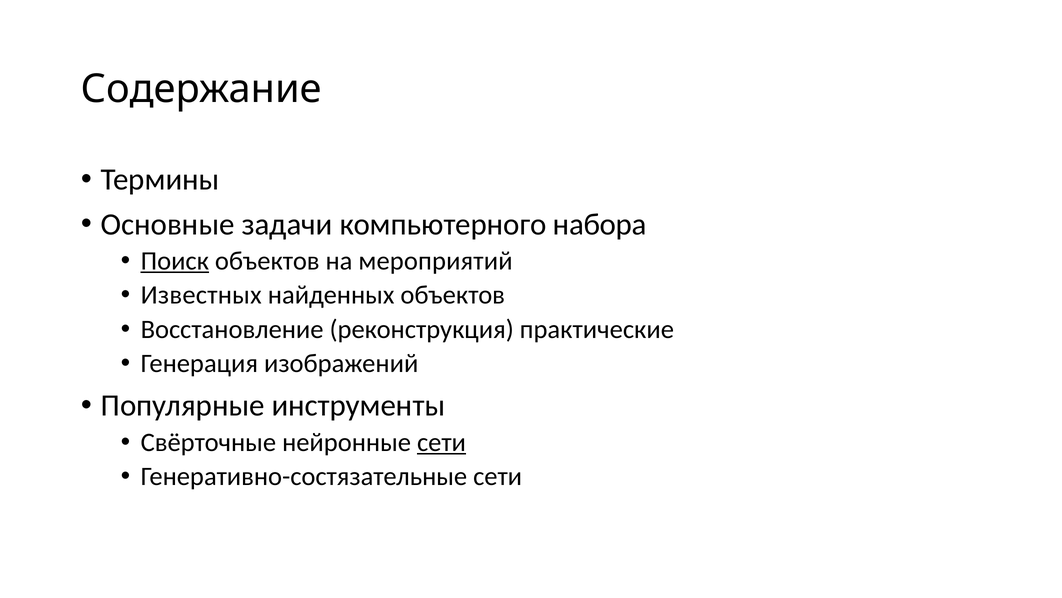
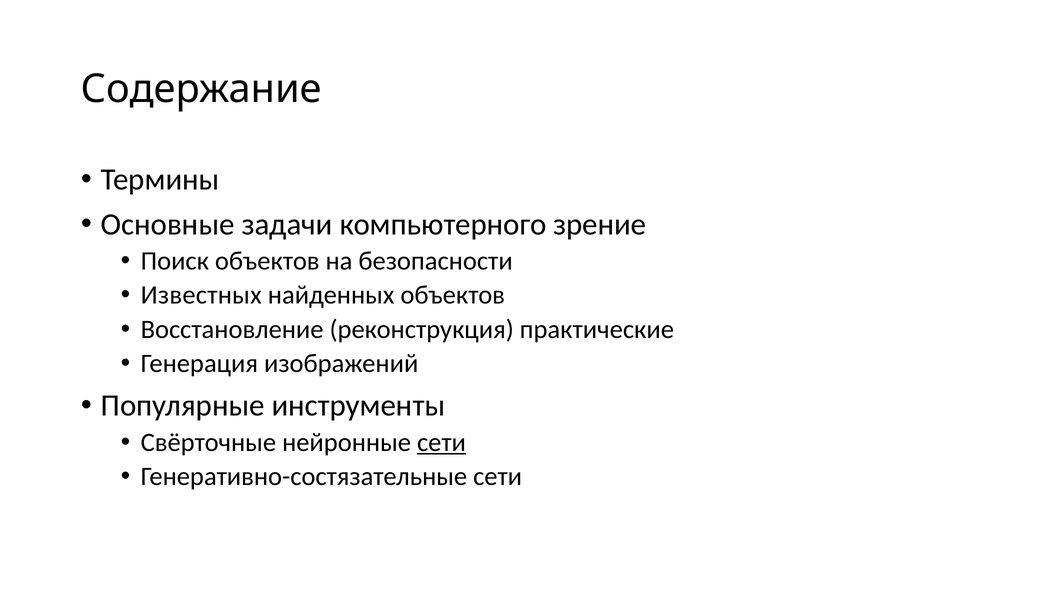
набора: набора -> зрение (600, 224)
Поиск underline: present -> none (175, 261)
мероприятий: мероприятий -> безопасности (436, 261)
